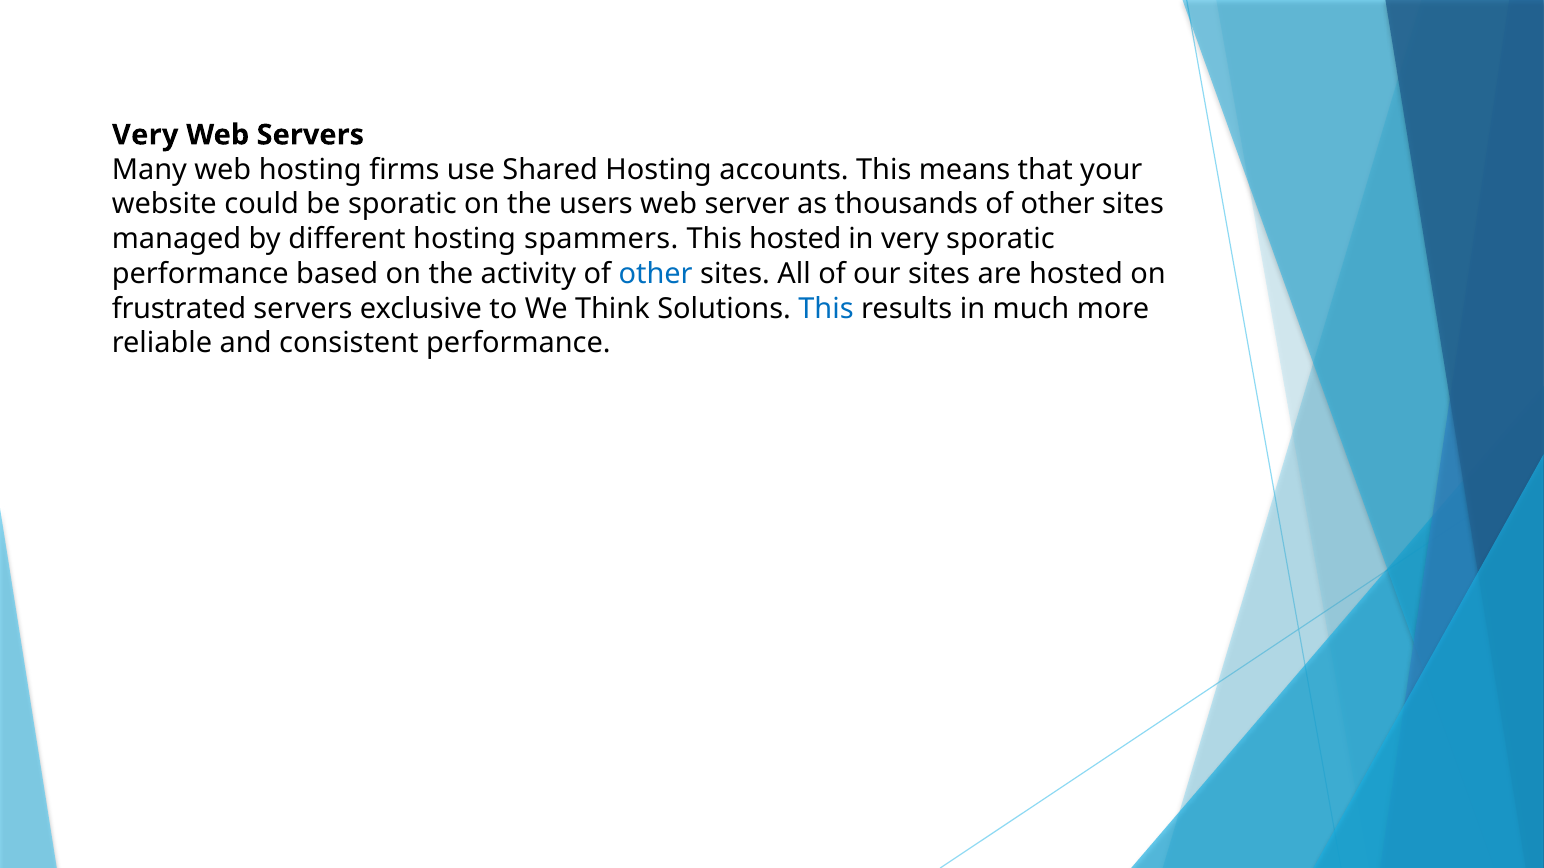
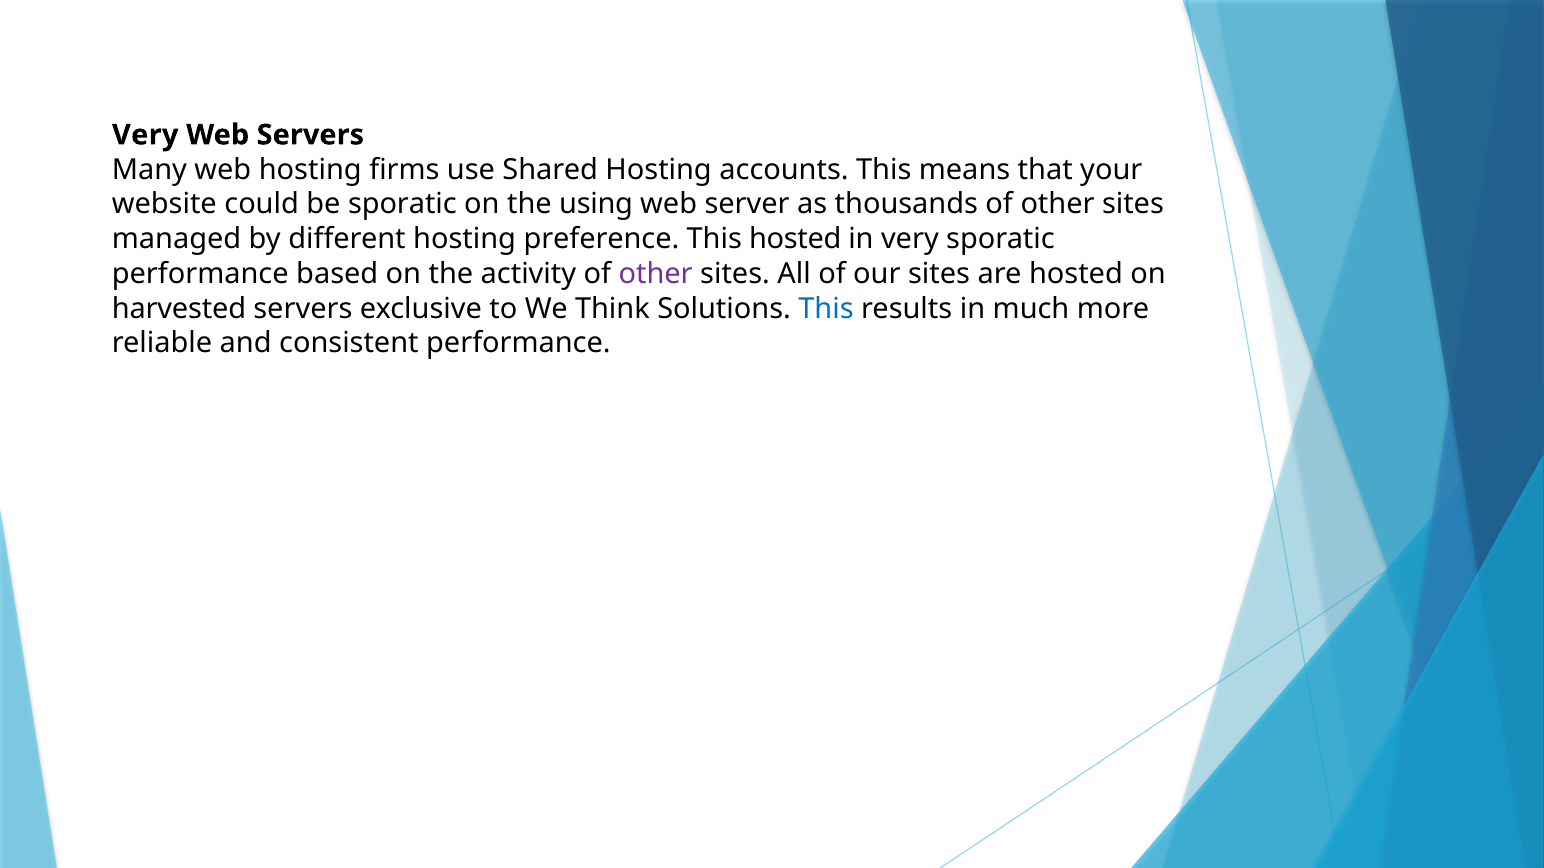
users: users -> using (596, 204)
spammers: spammers -> preference (601, 239)
other colour: blue -> purple (656, 274)
frustrated: frustrated -> harvested (179, 309)
